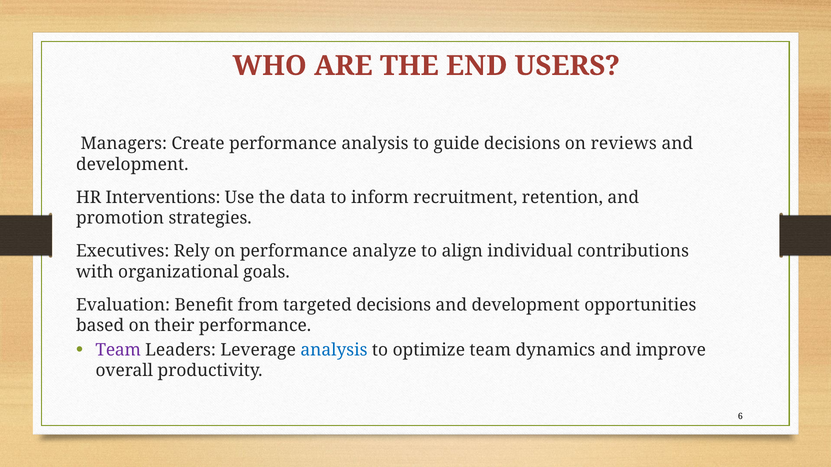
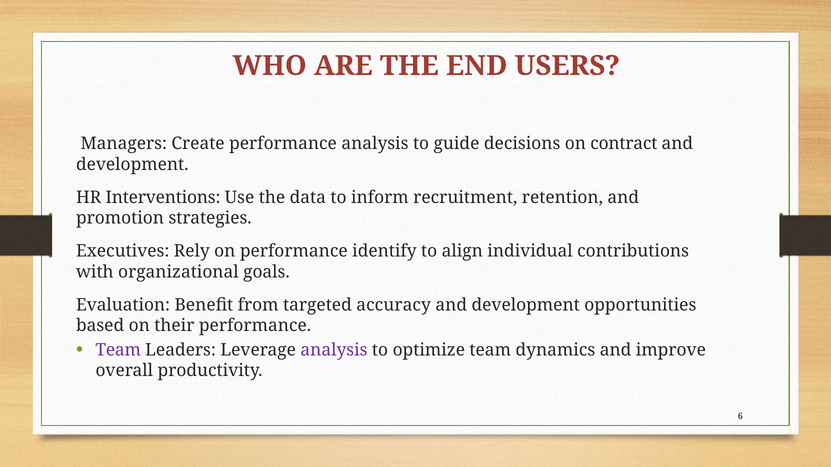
reviews: reviews -> contract (624, 144)
analyze: analyze -> identify (384, 251)
targeted decisions: decisions -> accuracy (394, 305)
analysis colour: blue -> purple (334, 350)
